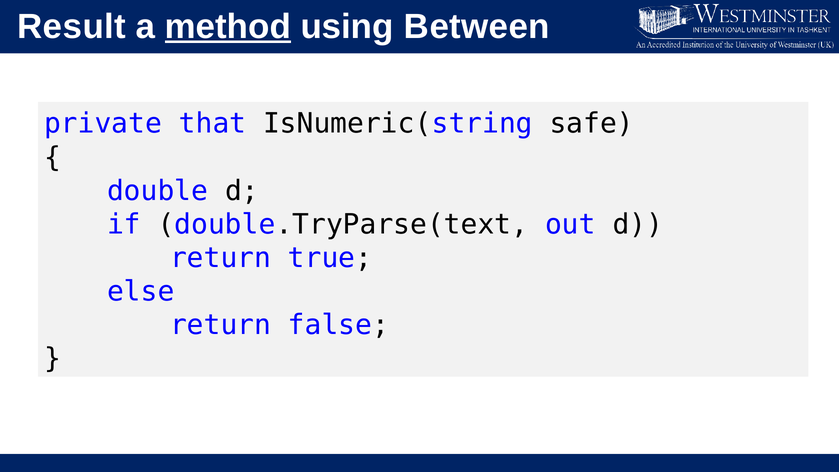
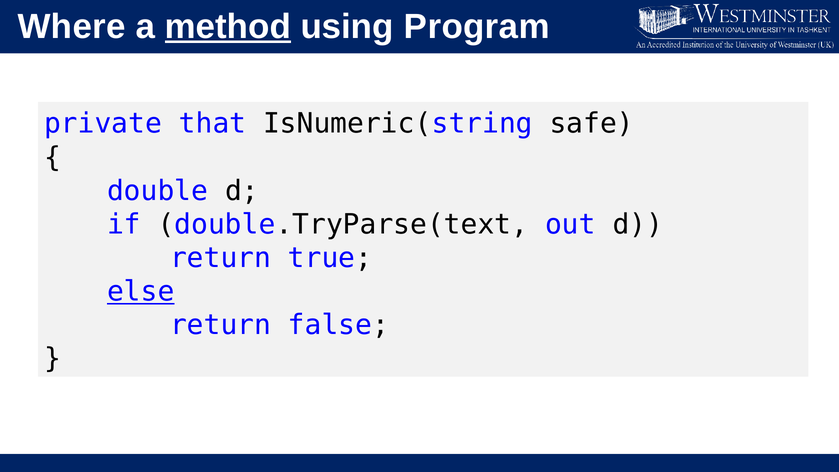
Result: Result -> Where (72, 27)
Between: Between -> Program (477, 27)
else underline: none -> present (141, 292)
